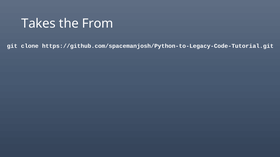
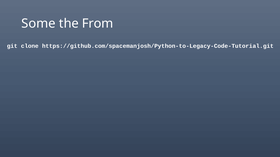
Takes: Takes -> Some (38, 24)
